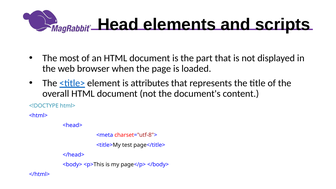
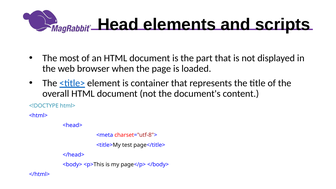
attributes: attributes -> container (150, 83)
